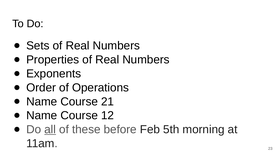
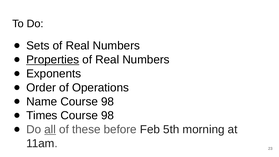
Properties underline: none -> present (53, 60)
21: 21 -> 98 (108, 102)
Name: Name -> Times (42, 115)
12: 12 -> 98 (108, 115)
